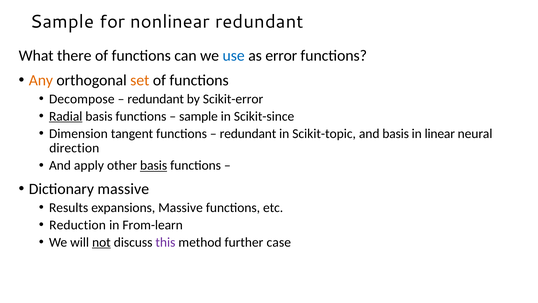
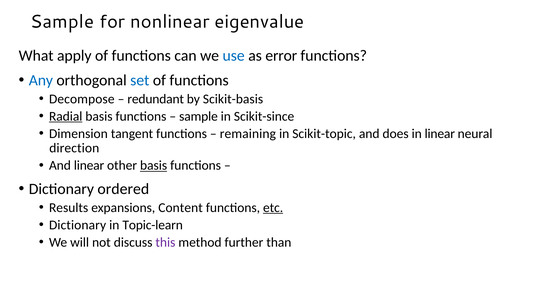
nonlinear redundant: redundant -> eigenvalue (259, 22)
there: there -> apply (74, 56)
Any colour: orange -> blue (41, 80)
set colour: orange -> blue (140, 80)
Scikit-error: Scikit-error -> Scikit-basis (233, 99)
redundant: redundant -> remaining (248, 133)
and basis: basis -> does (396, 133)
And apply: apply -> linear (89, 165)
Dictionary massive: massive -> ordered (123, 189)
expansions Massive: Massive -> Content (181, 207)
etc underline: none -> present (273, 207)
Reduction: Reduction -> Dictionary (78, 225)
From-learn: From-learn -> Topic-learn (153, 225)
not underline: present -> none (101, 242)
case: case -> than (279, 242)
